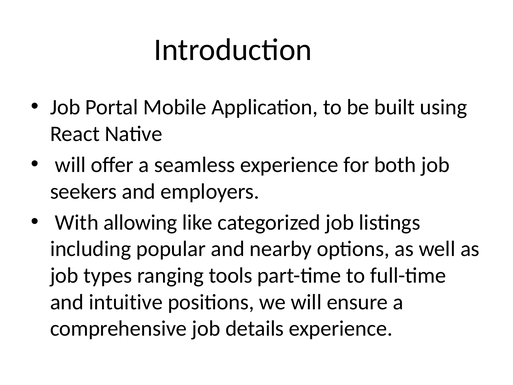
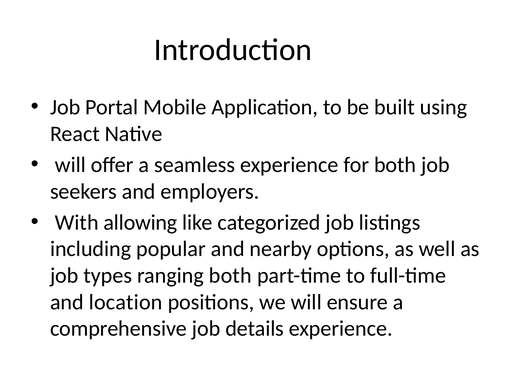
ranging tools: tools -> both (230, 275)
intuitive: intuitive -> location (126, 302)
